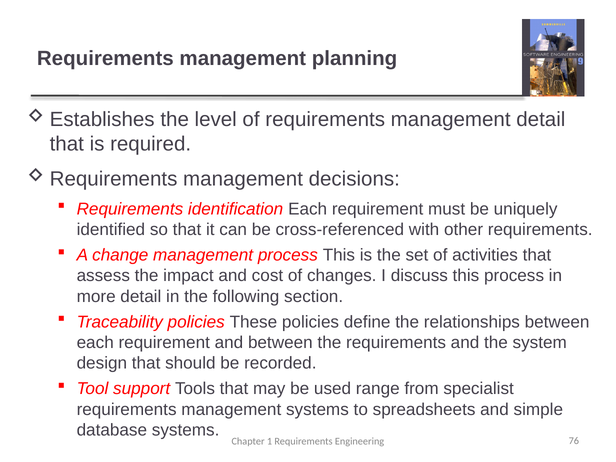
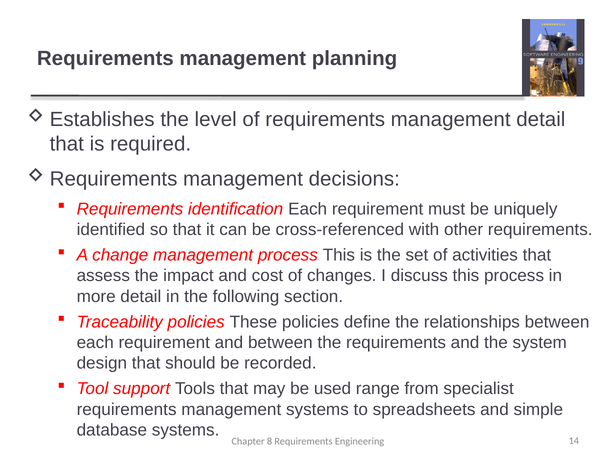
1: 1 -> 8 (270, 441)
76: 76 -> 14 (574, 441)
